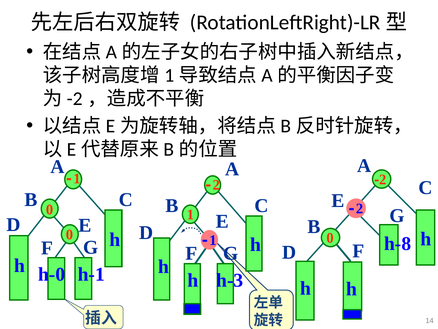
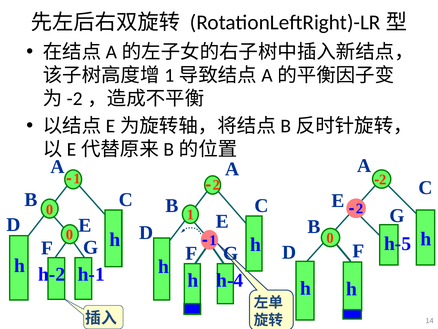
h-8: h-8 -> h-5 (398, 243)
h-0: h-0 -> h-2 (52, 274)
h-3: h-3 -> h-4 (230, 280)
